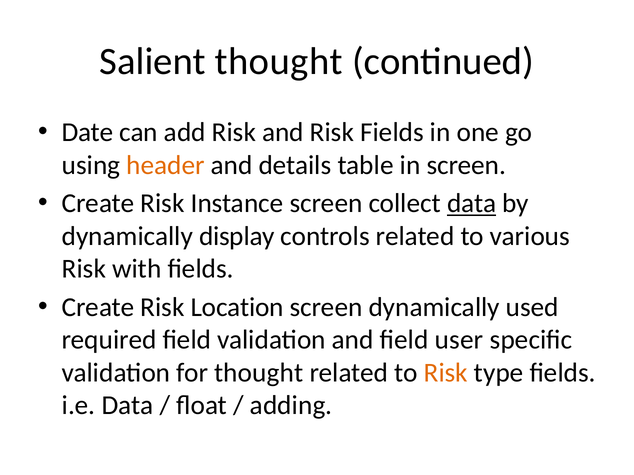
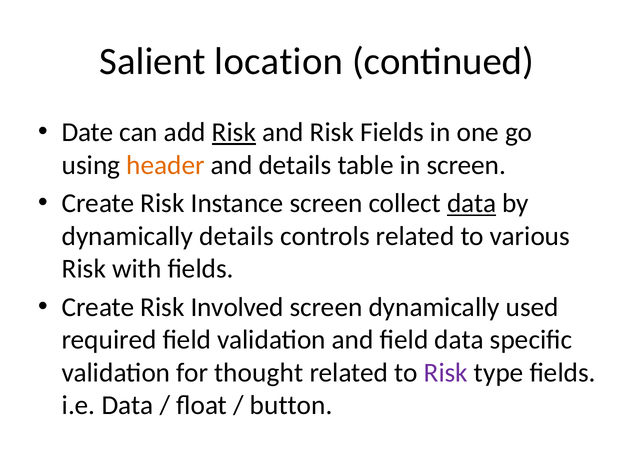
Salient thought: thought -> location (279, 61)
Risk underline: none -> present (234, 132)
dynamically display: display -> details (237, 236)
Location: Location -> Involved (237, 308)
field user: user -> data (459, 340)
Risk colour: orange -> purple (446, 373)
adding: adding -> button (291, 406)
